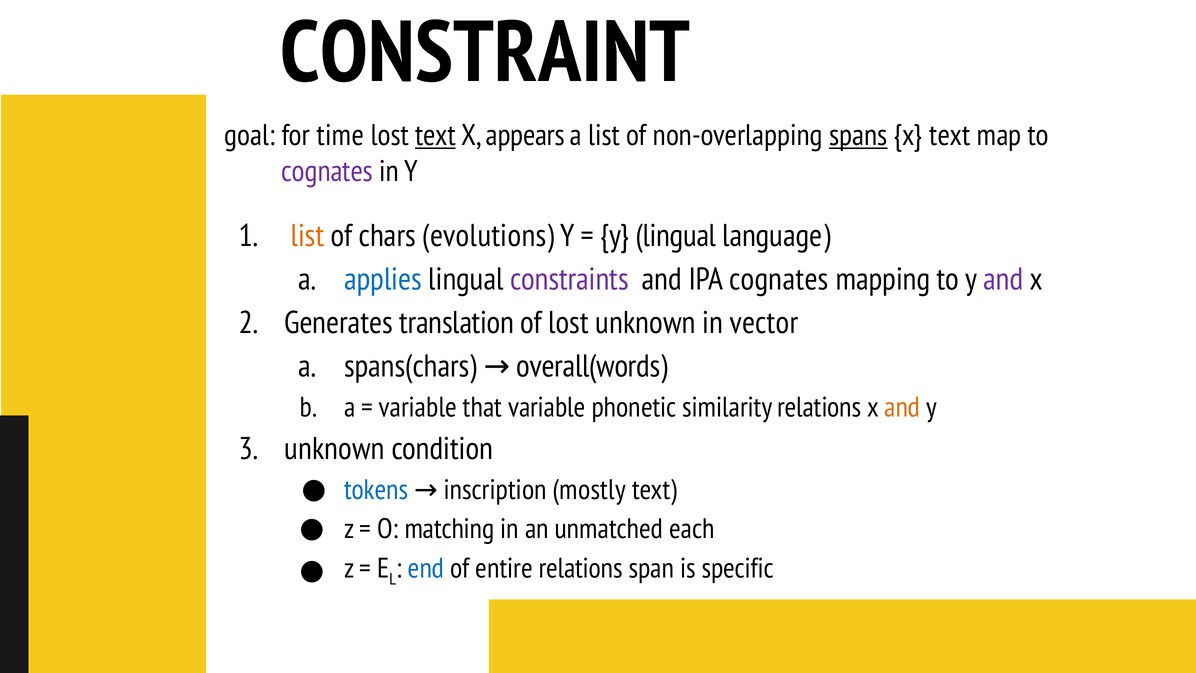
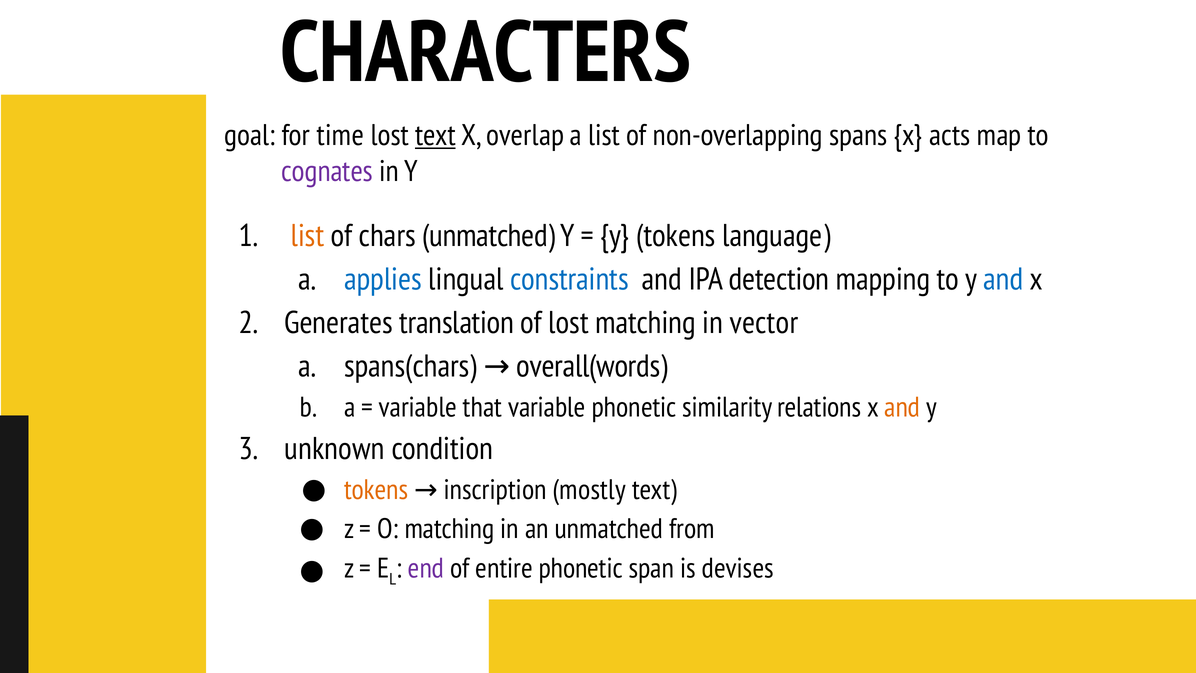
CONSTRAINT: CONSTRAINT -> CHARACTERS (486, 52)
appears: appears -> overlap (525, 135)
spans underline: present -> none (858, 135)
x text: text -> acts (950, 135)
chars evolutions: evolutions -> unmatched (489, 236)
y lingual: lingual -> tokens (676, 236)
constraints colour: purple -> blue (569, 279)
IPA cognates: cognates -> detection (779, 279)
and colour: purple -> blue (1003, 279)
lost unknown: unknown -> matching (646, 323)
tokens colour: blue -> orange (376, 490)
each: each -> from (692, 528)
end colour: blue -> purple (426, 568)
entire relations: relations -> phonetic (581, 568)
specific: specific -> devises (738, 568)
